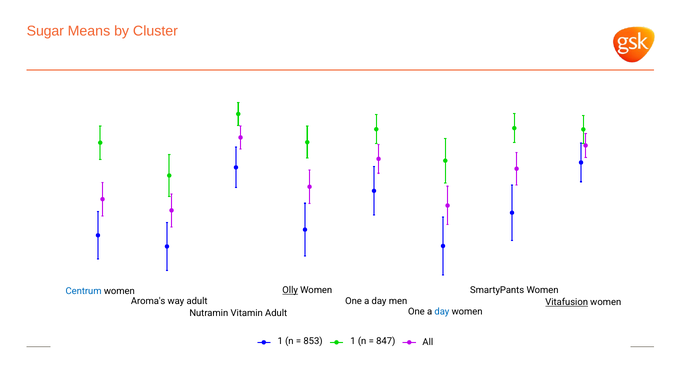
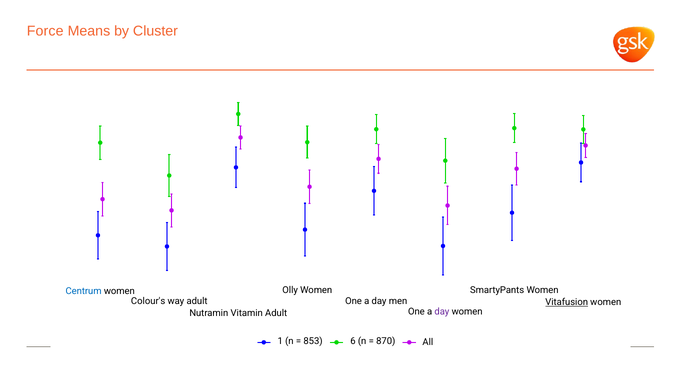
Sugar: Sugar -> Force (45, 31)
Olly underline: present -> none (290, 290)
Aroma's: Aroma's -> Colour's (148, 301)
day colour: blue -> purple (442, 312)
853 1: 1 -> 6 (353, 341)
847: 847 -> 870 (386, 341)
